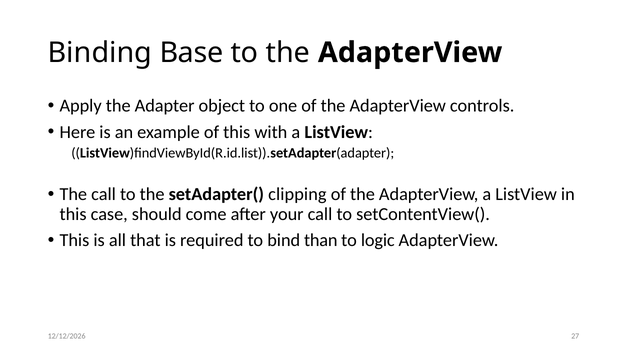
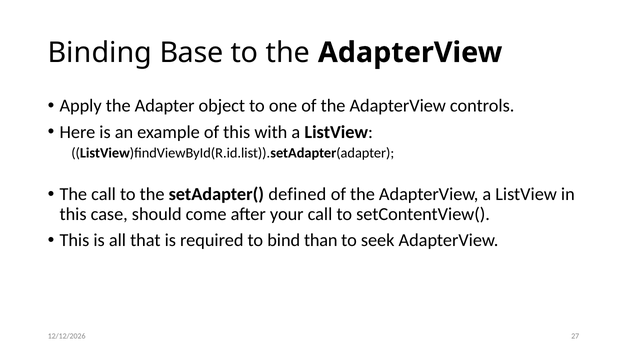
clipping: clipping -> defined (297, 195)
logic: logic -> seek (378, 241)
